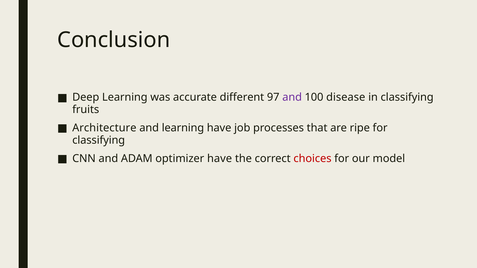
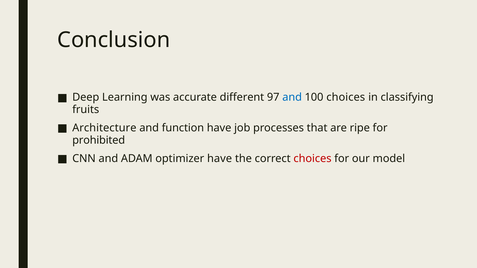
and colour: purple -> blue (292, 97)
100 disease: disease -> choices (346, 97)
and learning: learning -> function (183, 128)
classifying: classifying -> prohibited (99, 140)
